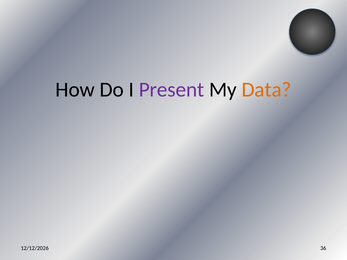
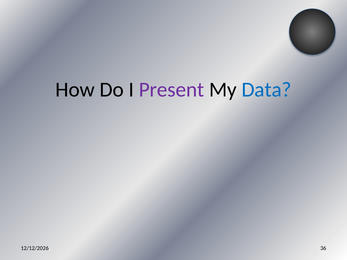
Data colour: orange -> blue (266, 90)
